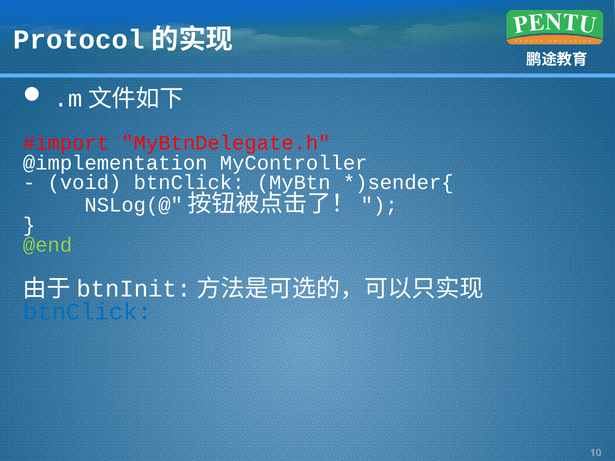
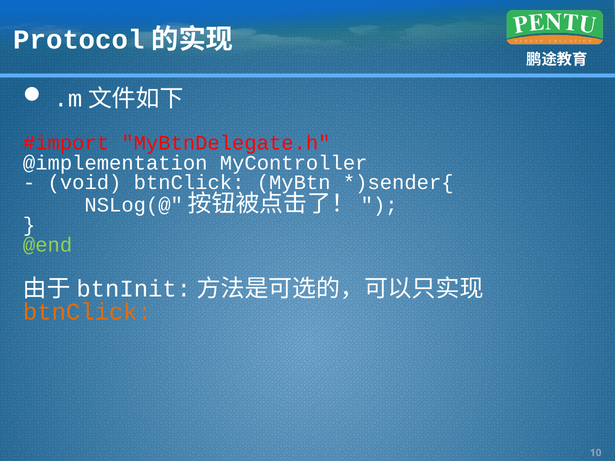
btnClick colour: blue -> orange (87, 312)
